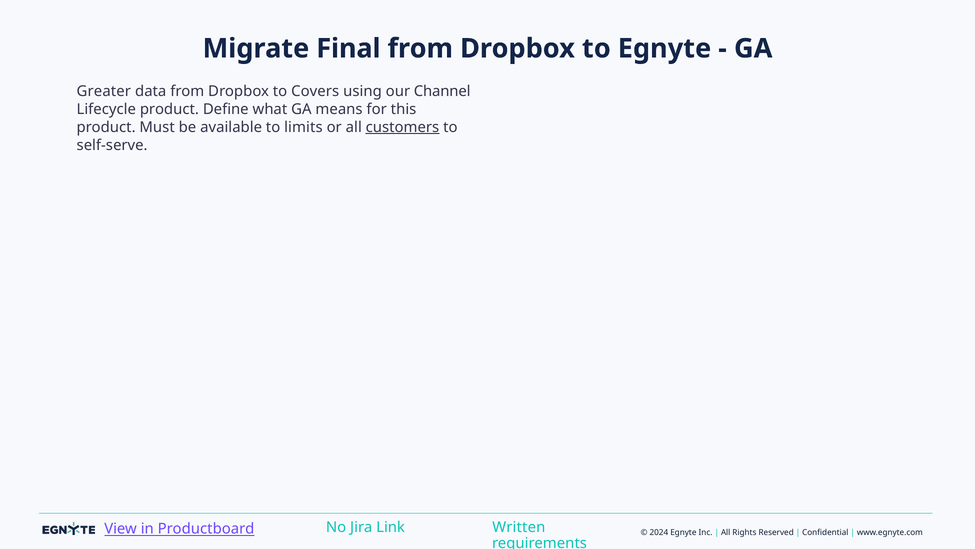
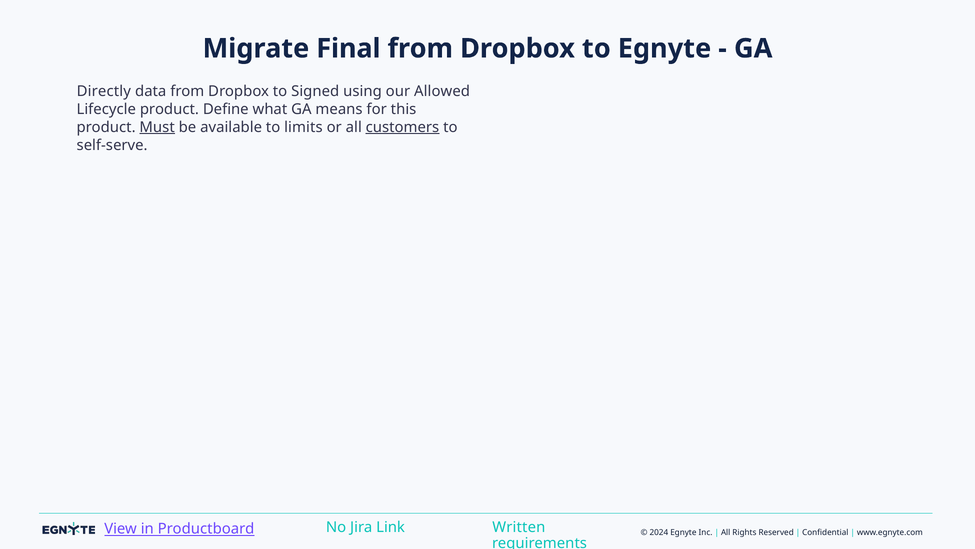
Greater: Greater -> Directly (104, 91)
Covers: Covers -> Signed (315, 91)
Channel: Channel -> Allowed (442, 91)
Must underline: none -> present (157, 127)
